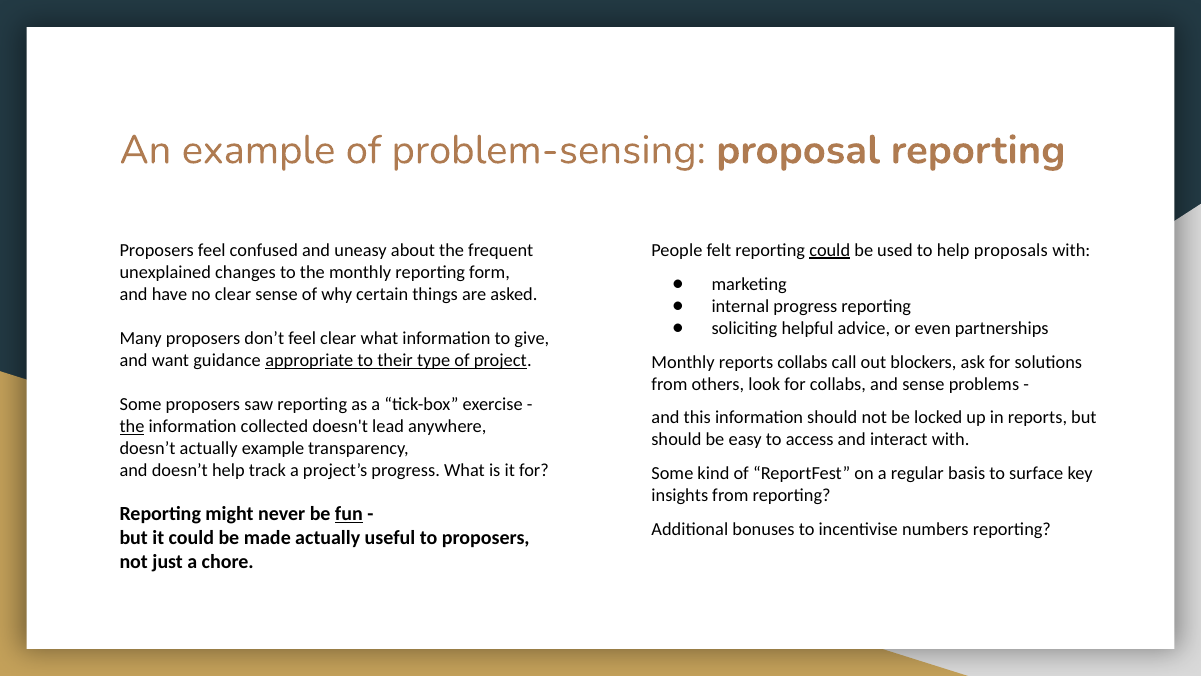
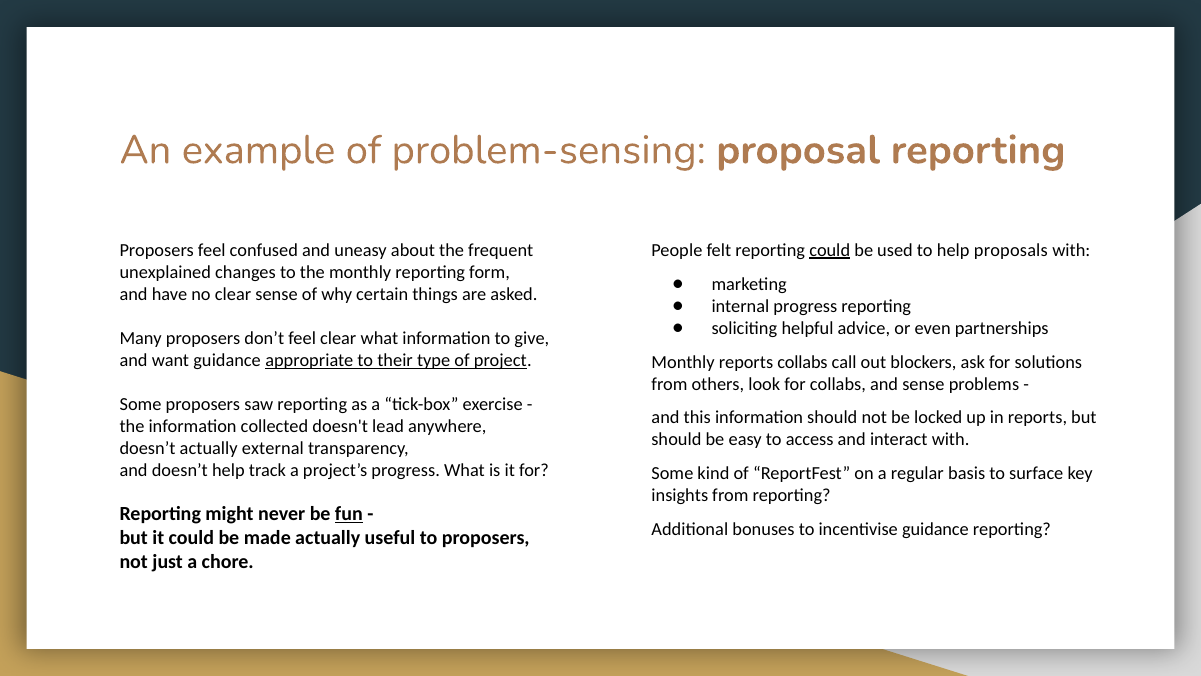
the underline: present -> none (132, 427)
actually example: example -> external (273, 449)
incentivise numbers: numbers -> guidance (935, 529)
